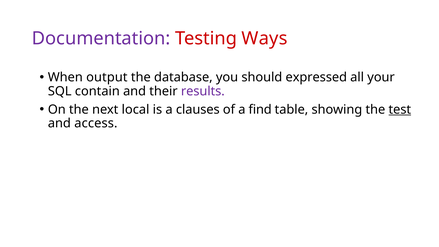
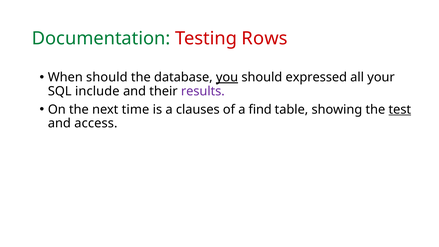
Documentation colour: purple -> green (101, 38)
Ways: Ways -> Rows (265, 38)
When output: output -> should (107, 77)
you underline: none -> present (227, 77)
contain: contain -> include (97, 91)
local: local -> time (135, 110)
